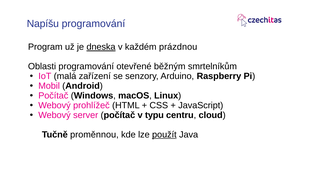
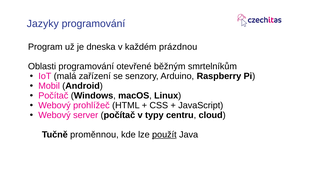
Napíšu: Napíšu -> Jazyky (43, 24)
dneska underline: present -> none (101, 47)
typu: typu -> typy (154, 115)
